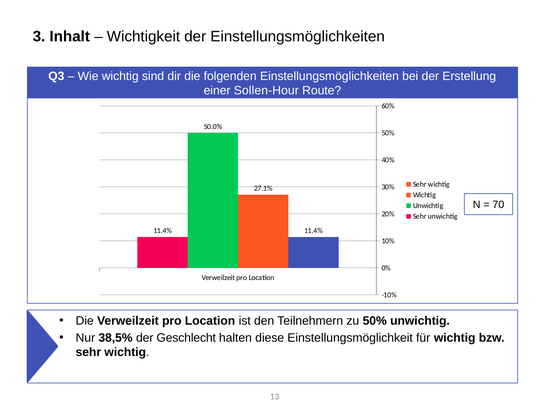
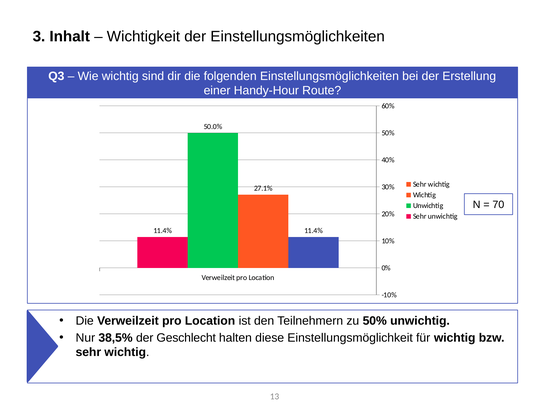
Sollen-Hour: Sollen-Hour -> Handy-Hour (266, 91)
